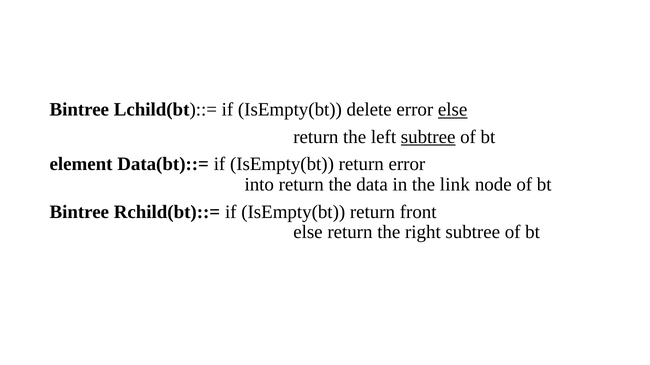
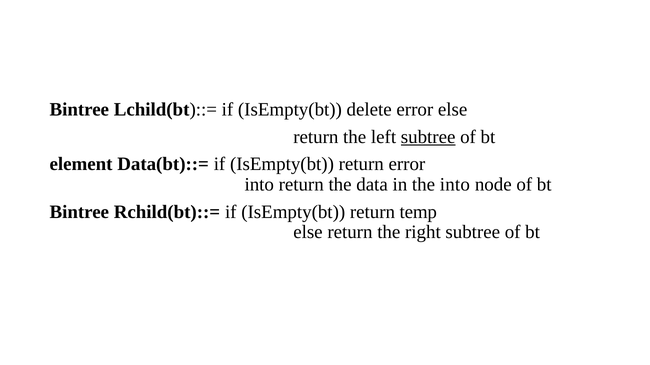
else underline: present -> none (453, 110)
the link: link -> into (455, 185)
front: front -> temp (418, 212)
